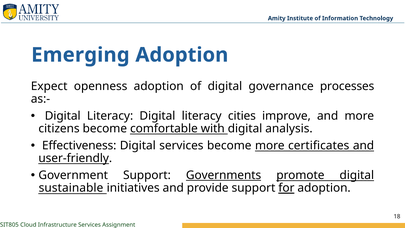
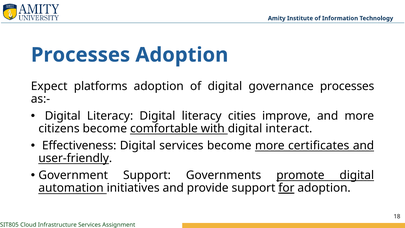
Emerging: Emerging -> Processes (81, 55)
openness: openness -> platforms (101, 86)
analysis: analysis -> interact (289, 129)
Governments underline: present -> none (224, 175)
sustainable: sustainable -> automation (71, 188)
